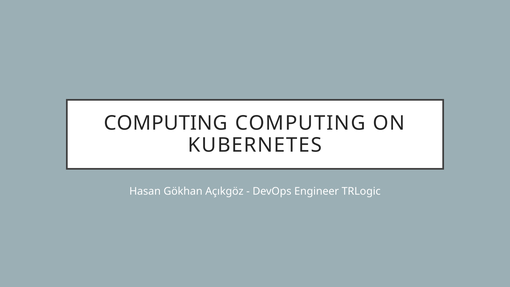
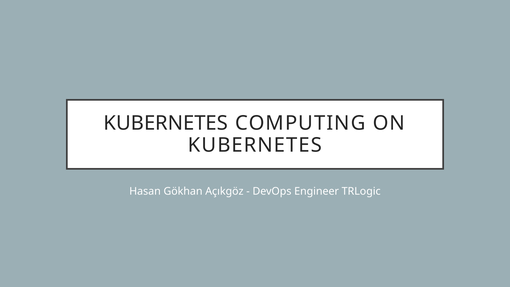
COMPUTING: COMPUTING -> KUBERNETES (166, 123)
